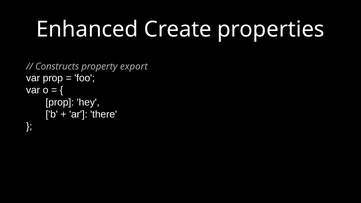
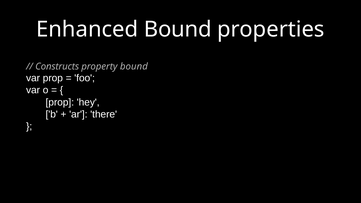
Enhanced Create: Create -> Bound (178, 29)
property export: export -> bound (134, 66)
